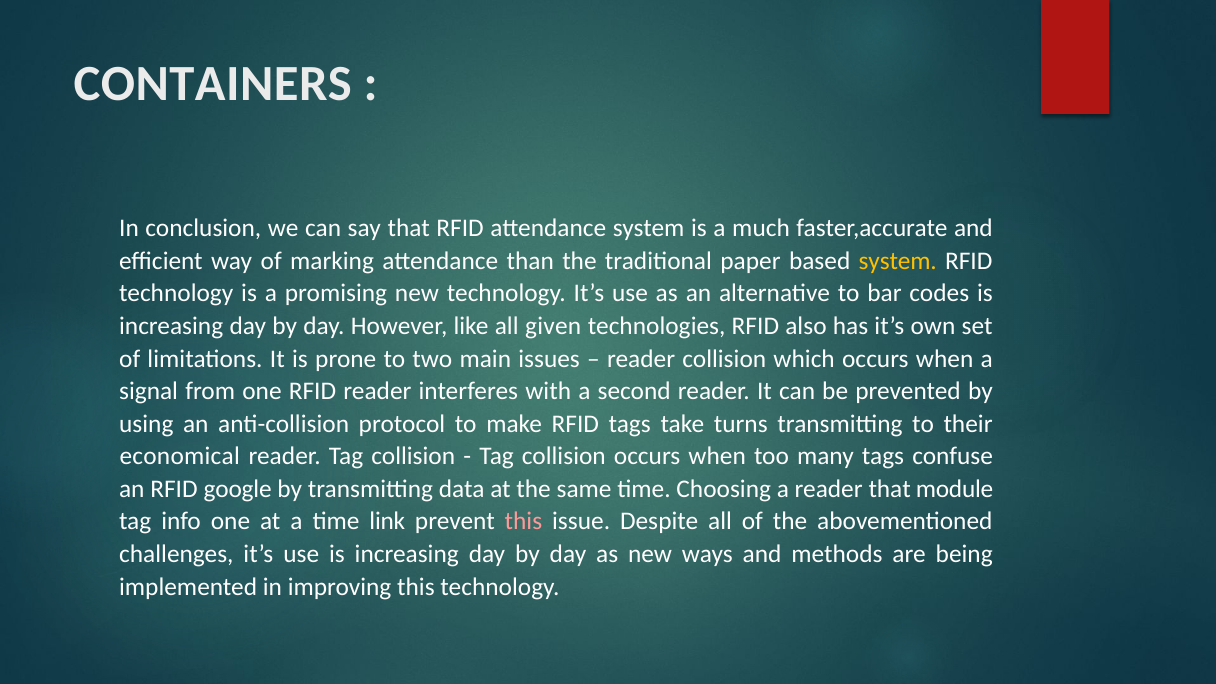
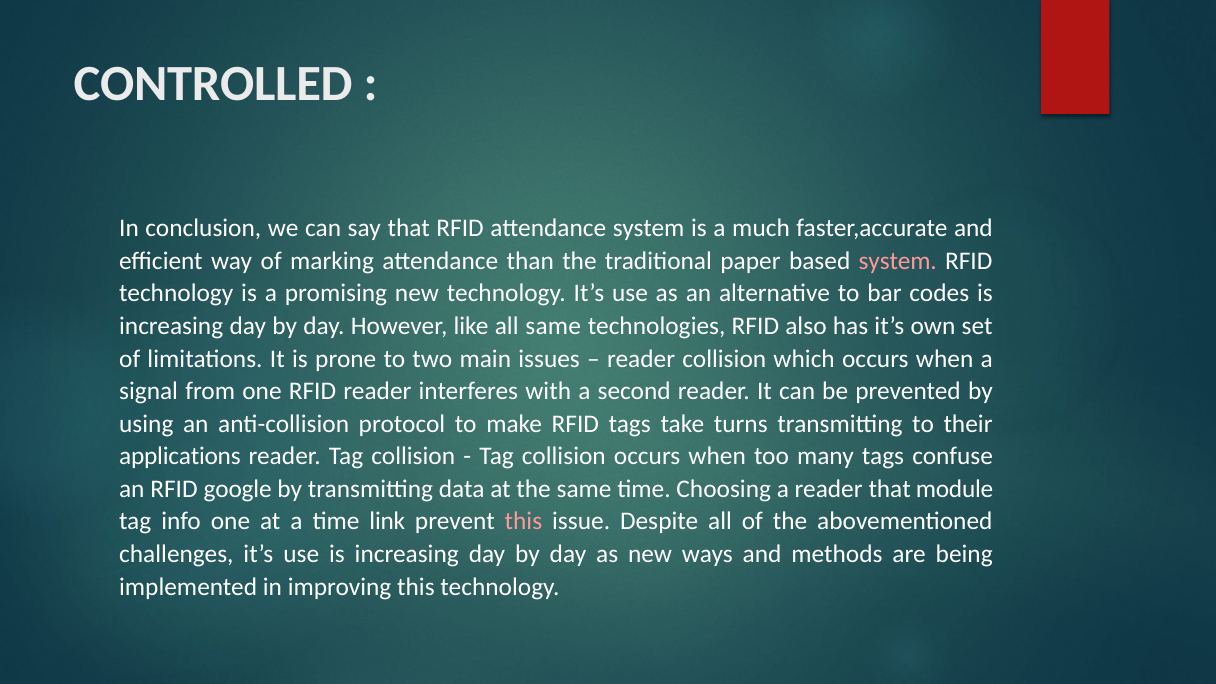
CONTAINERS: CONTAINERS -> CONTROLLED (213, 84)
system colour: yellow -> pink (898, 261)
all given: given -> same (553, 326)
economical: economical -> applications (180, 456)
